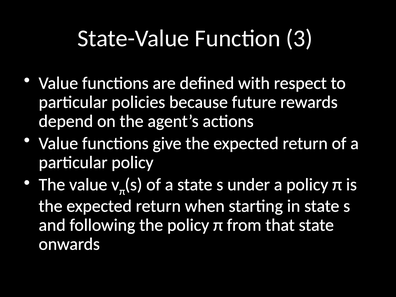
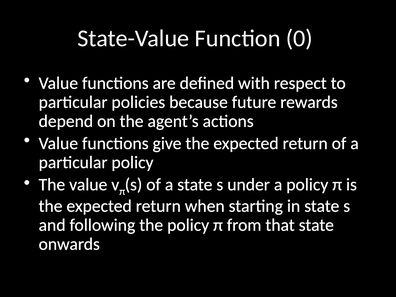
3: 3 -> 0 (299, 38)
